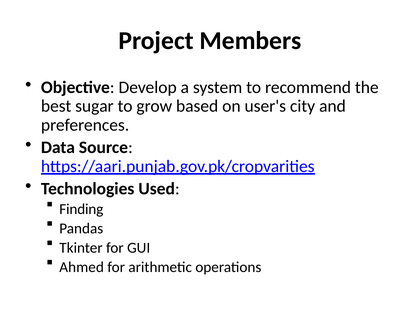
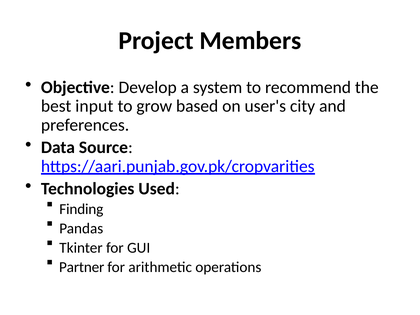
sugar: sugar -> input (94, 106)
Ahmed: Ahmed -> Partner (82, 267)
